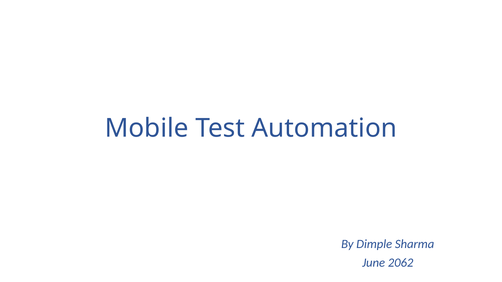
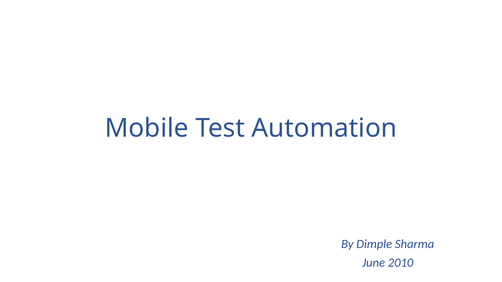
2062: 2062 -> 2010 (401, 263)
